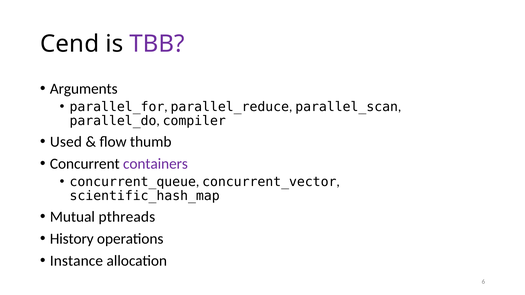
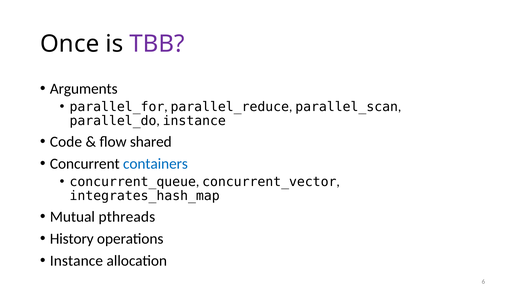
Cend: Cend -> Once (70, 44)
parallel_do compiler: compiler -> instance (194, 121)
Used: Used -> Code (66, 142)
thumb: thumb -> shared (151, 142)
containers colour: purple -> blue (155, 164)
scientific_hash_map: scientific_hash_map -> integrates_hash_map (145, 196)
